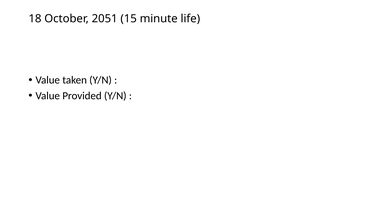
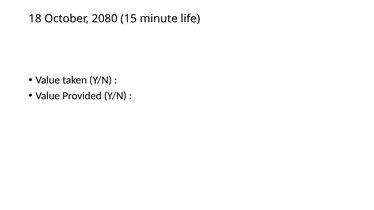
2051: 2051 -> 2080 (105, 19)
